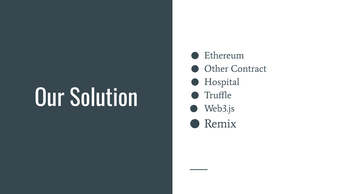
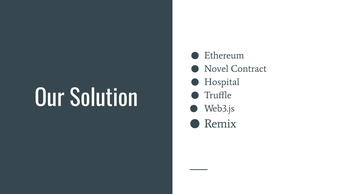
Other: Other -> Novel (216, 69)
